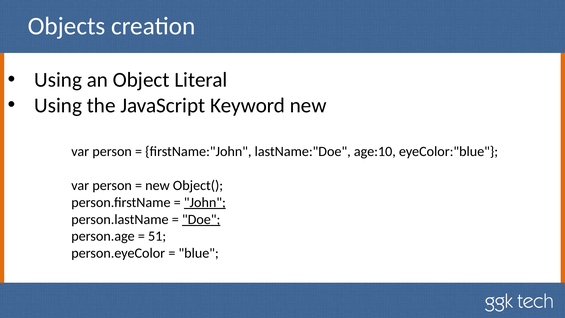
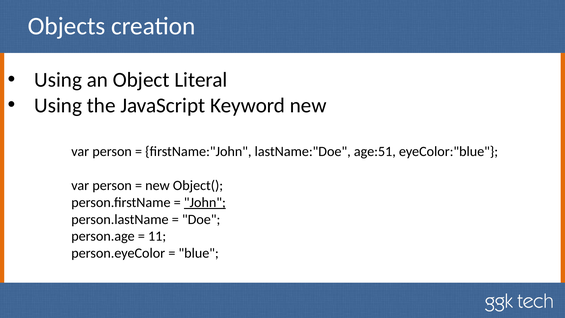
age:10: age:10 -> age:51 (375, 151)
Doe underline: present -> none (201, 219)
51: 51 -> 11 (157, 236)
